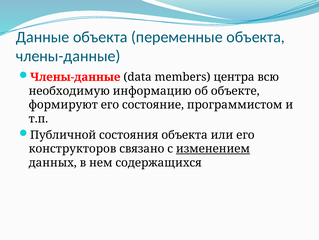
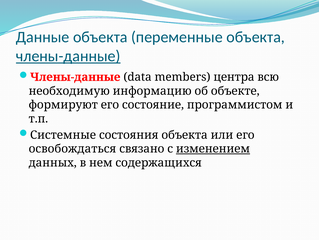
члены-данные underline: none -> present (68, 56)
Публичной: Публичной -> Системные (63, 135)
конструкторов: конструкторов -> освобождаться (72, 148)
